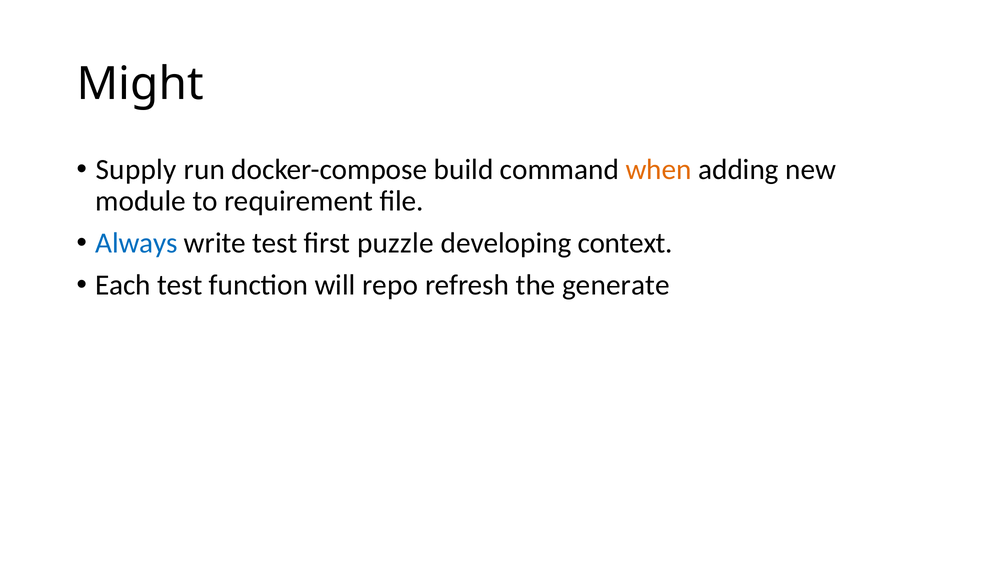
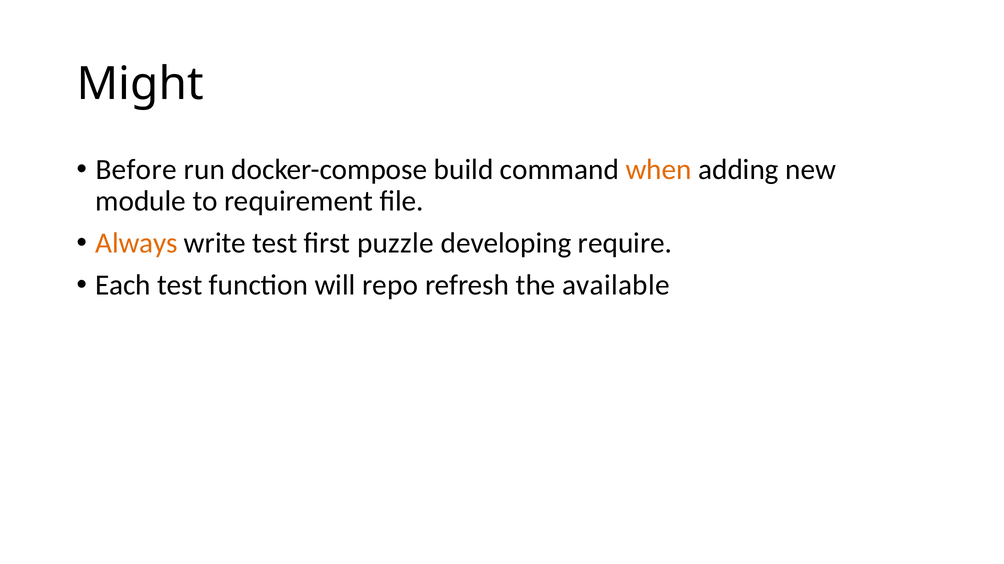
Supply: Supply -> Before (136, 170)
Always colour: blue -> orange (136, 243)
context: context -> require (625, 243)
generate: generate -> available (616, 286)
